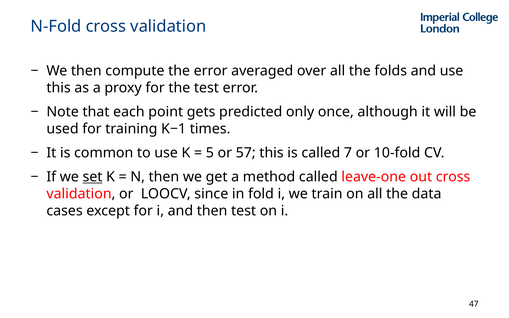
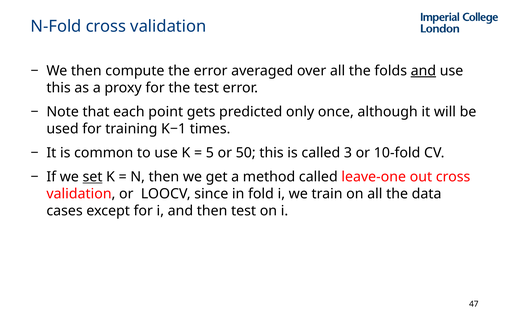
and underline: none -> present (423, 71)
57: 57 -> 50 (246, 153)
7: 7 -> 3 (348, 153)
